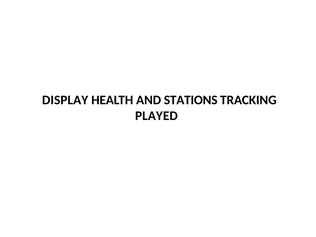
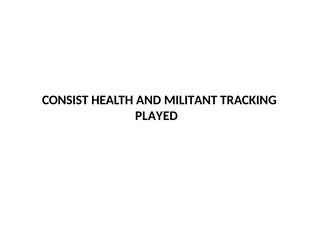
DISPLAY: DISPLAY -> CONSIST (65, 100)
STATIONS: STATIONS -> MILITANT (191, 100)
